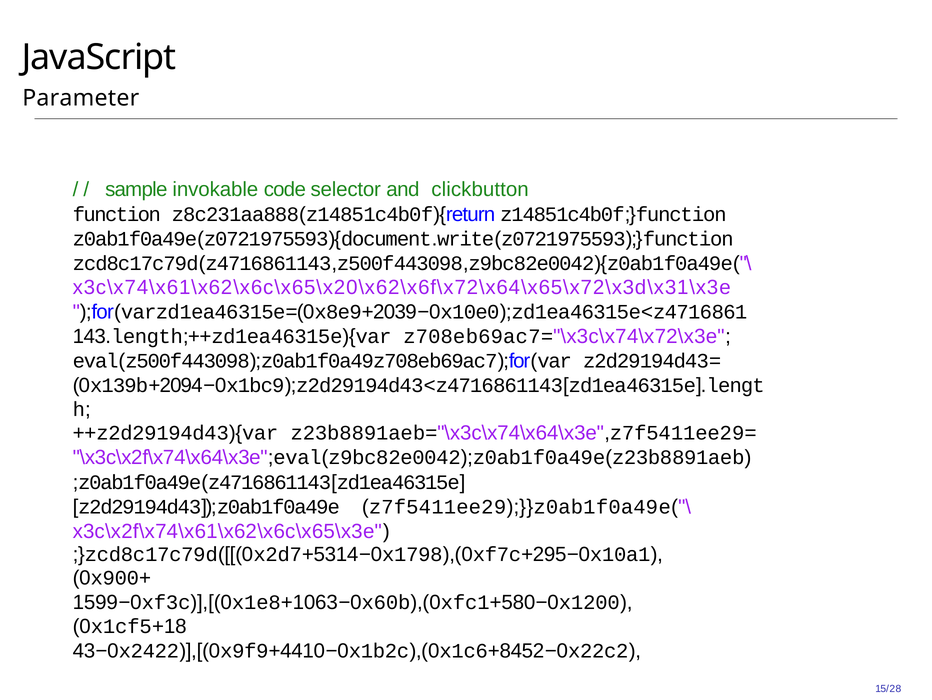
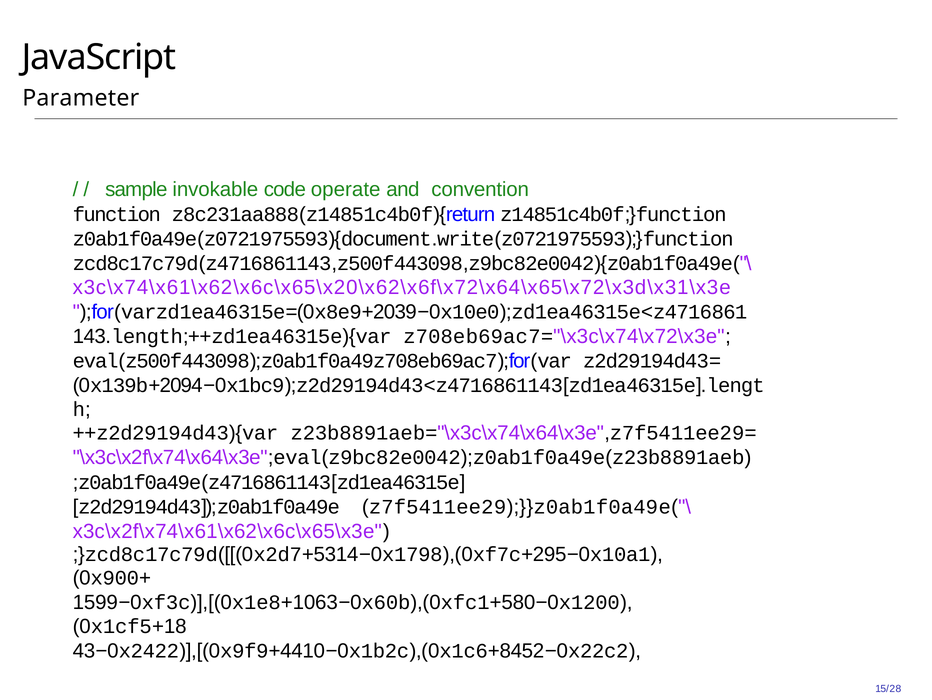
selector: selector -> operate (346, 189)
clickbutton: clickbutton -> convention (480, 189)
